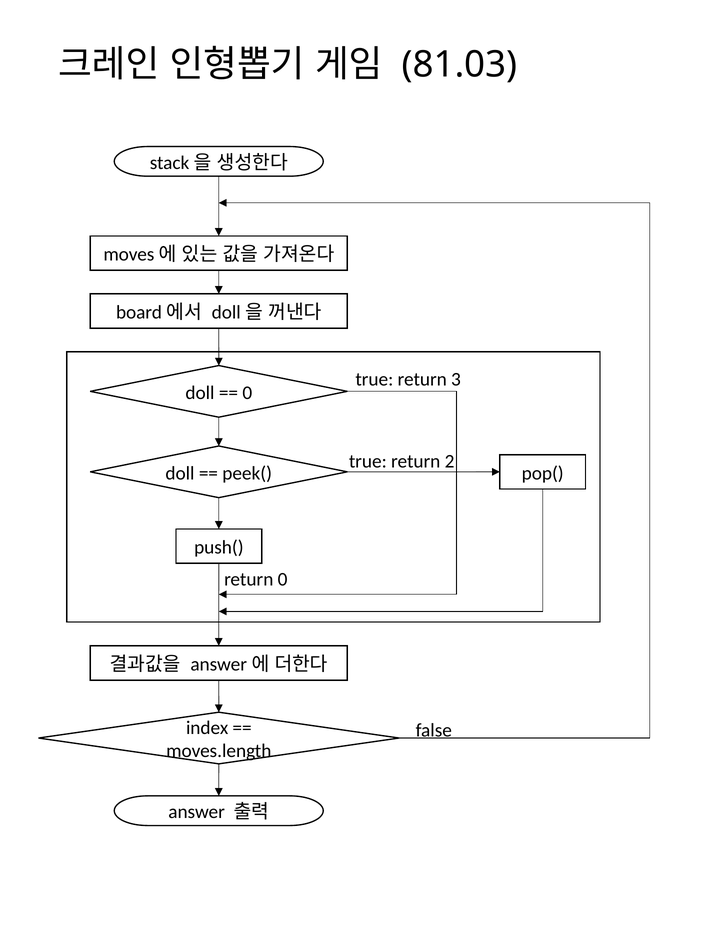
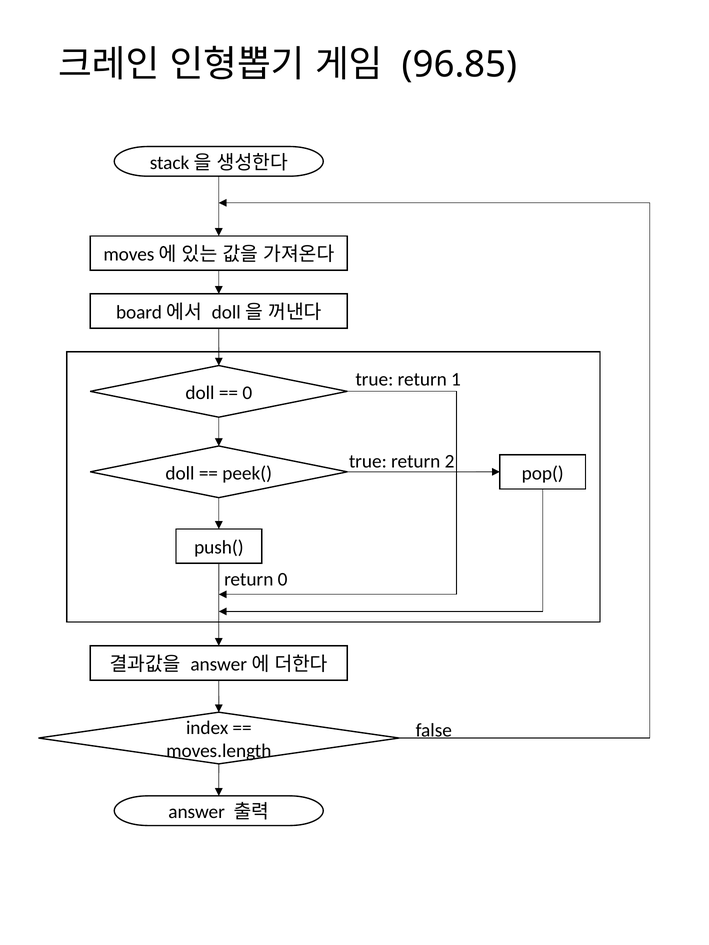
81.03: 81.03 -> 96.85 (460, 65)
3: 3 -> 1 (456, 380)
